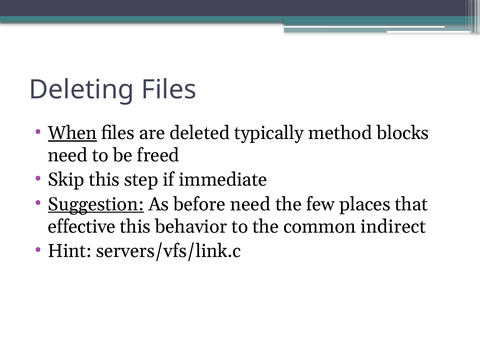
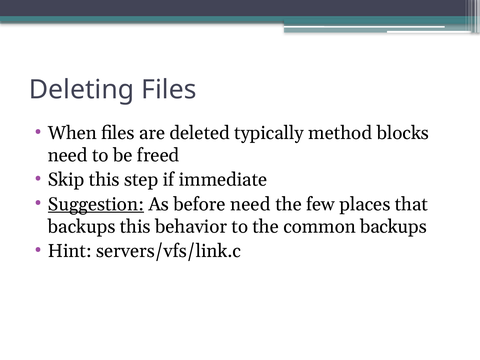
When underline: present -> none (72, 133)
effective: effective -> backups (82, 227)
common indirect: indirect -> backups (393, 227)
